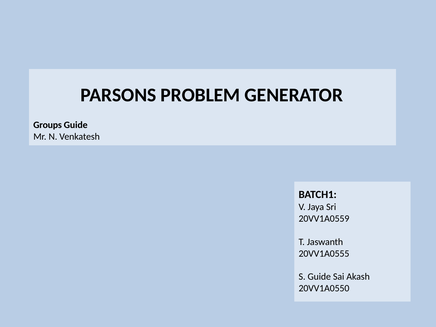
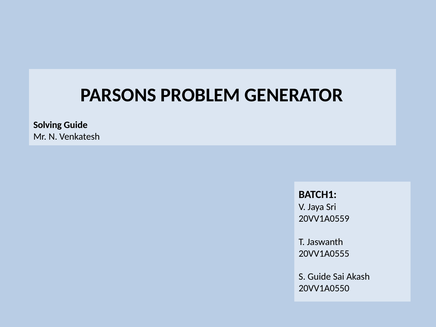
Groups: Groups -> Solving (48, 125)
